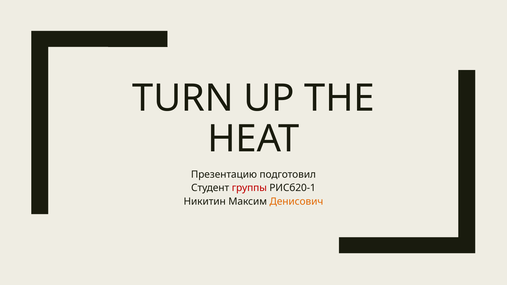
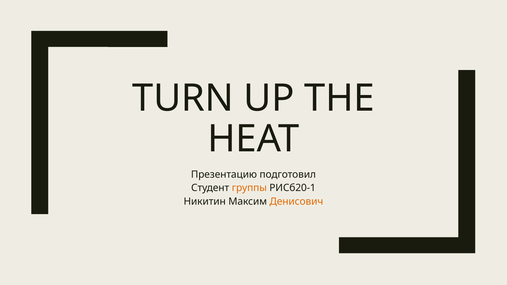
группы colour: red -> orange (249, 188)
